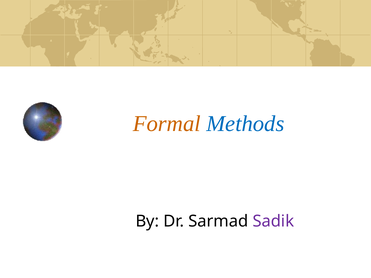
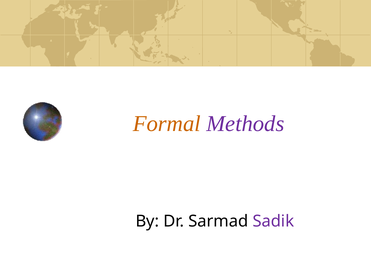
Methods colour: blue -> purple (245, 124)
